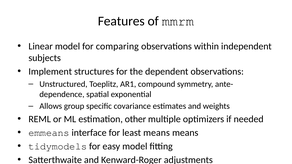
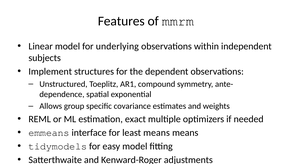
comparing: comparing -> underlying (117, 46)
other: other -> exact (135, 119)
